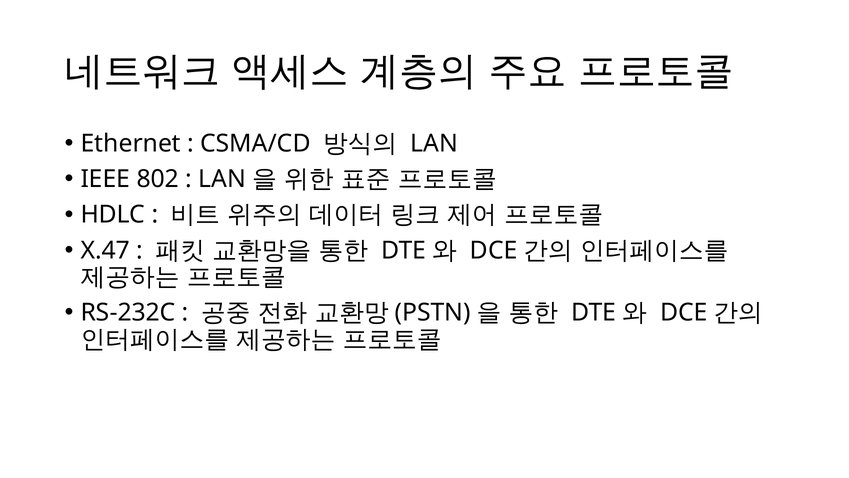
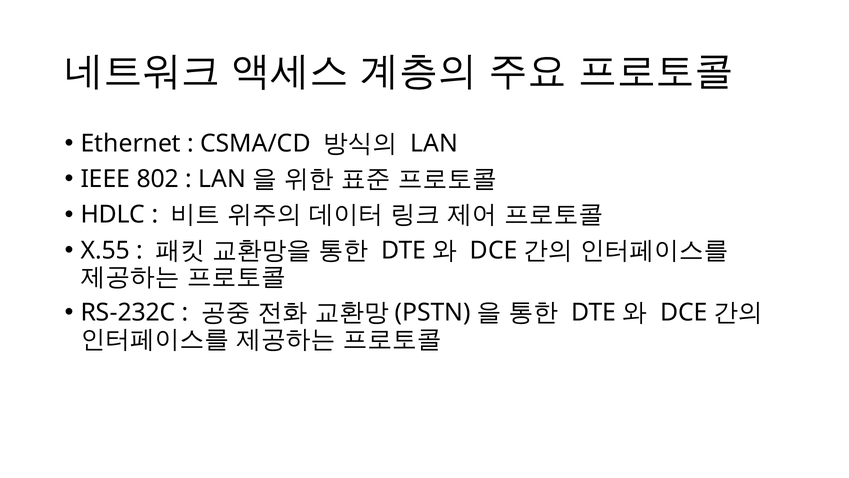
X.47: X.47 -> X.55 (105, 250)
